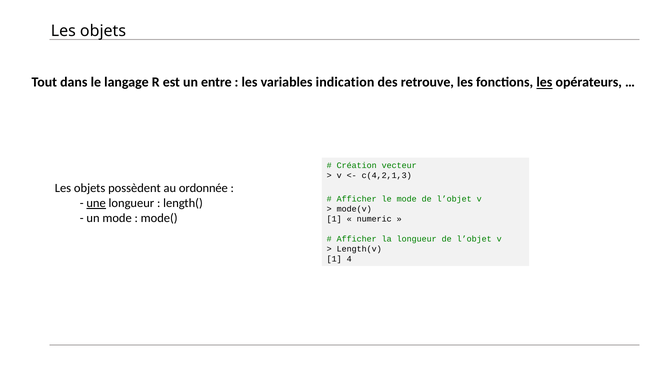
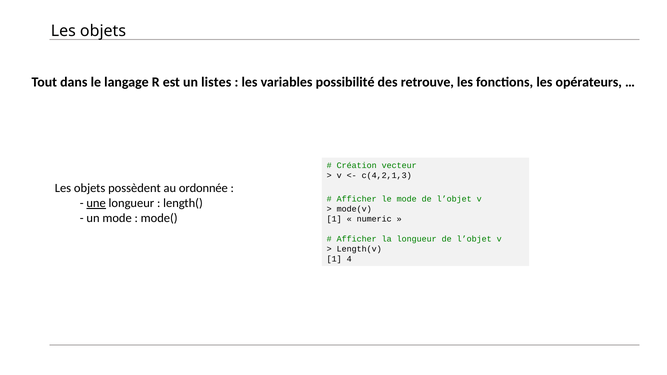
entre: entre -> listes (216, 82)
indication: indication -> possibilité (345, 82)
les underline: present -> none (544, 82)
